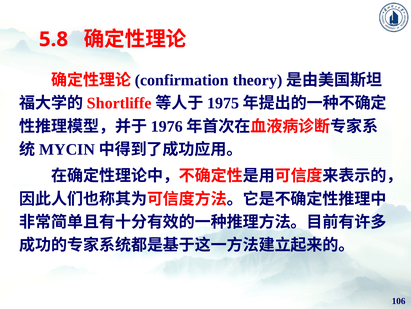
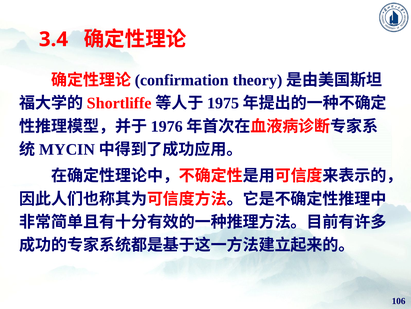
5.8: 5.8 -> 3.4 (53, 39)
